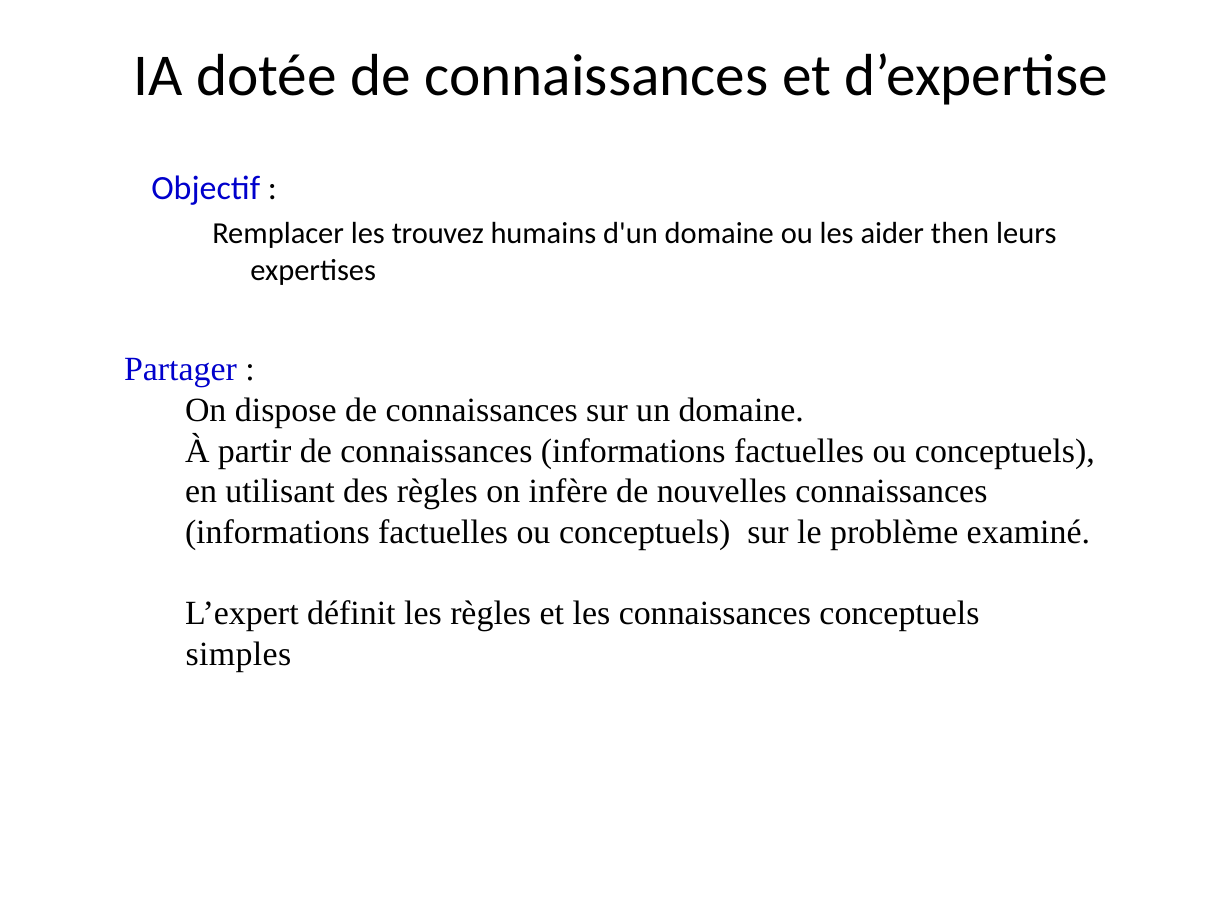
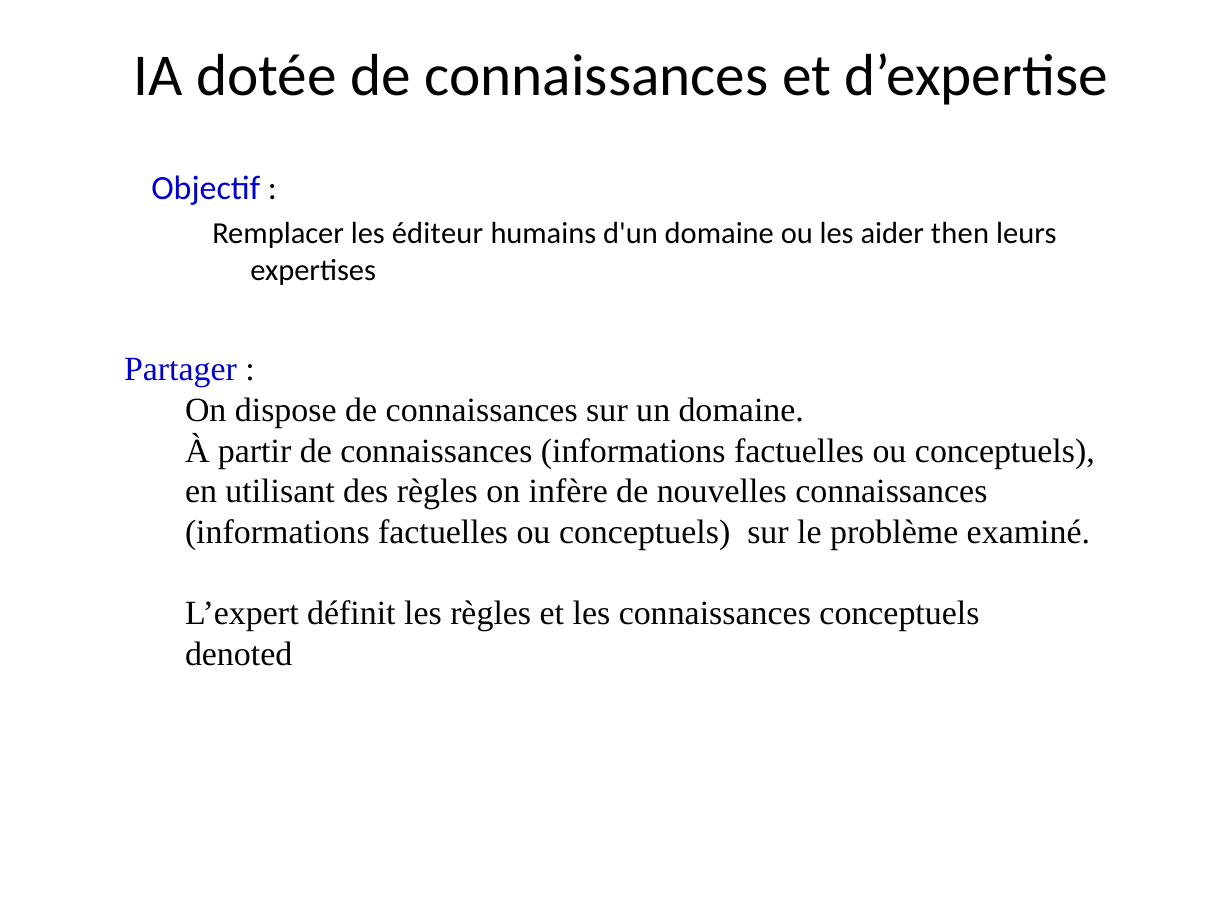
trouvez: trouvez -> éditeur (438, 234)
simples: simples -> denoted (239, 654)
